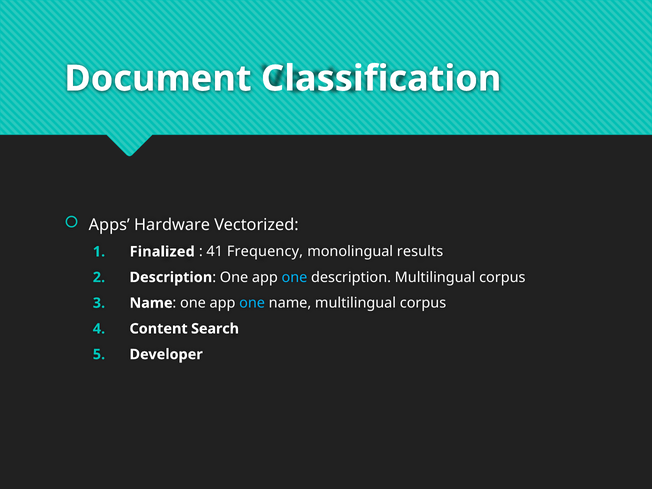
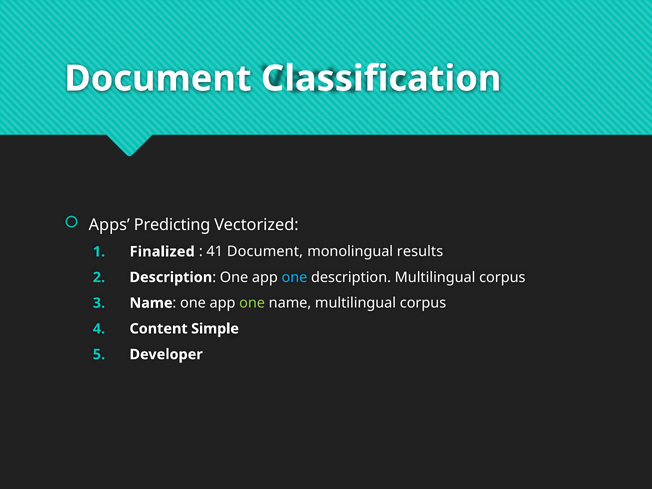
Hardware: Hardware -> Predicting (172, 225)
41 Frequency: Frequency -> Document (265, 252)
one colour: light blue -> light green (252, 303)
Search: Search -> Simple (215, 329)
